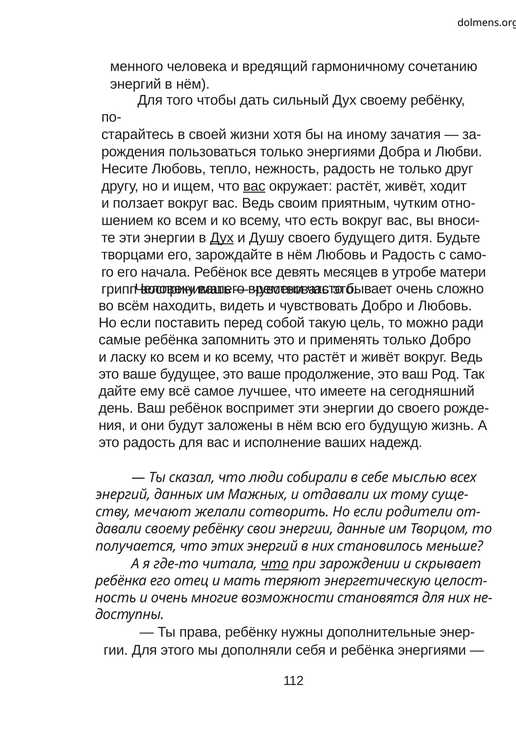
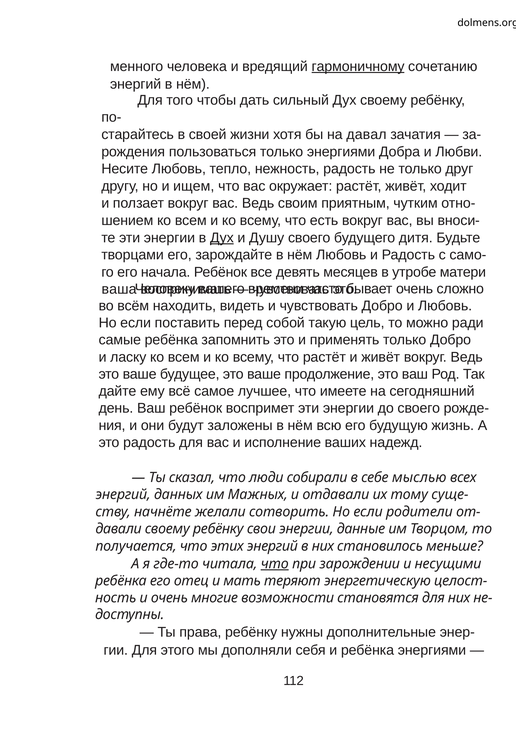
гармоничному underline: none -> present (358, 66)
иному: иному -> давал (366, 134)
вас underline: present -> none (254, 186)
грипп: грипп -> ваша (119, 289)
мечают: мечают -> начнёте (163, 512)
скрывает: скрывает -> несущими (448, 564)
